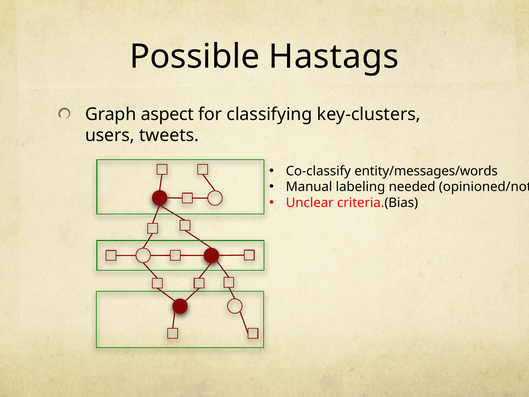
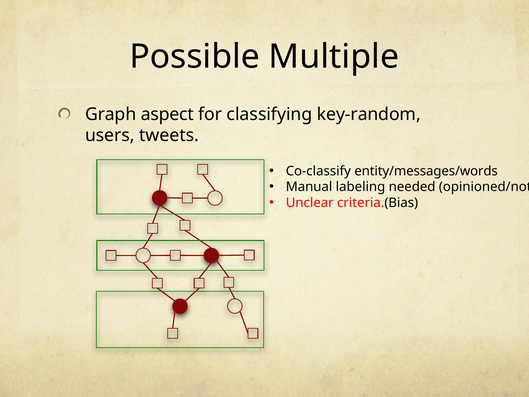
Hastags: Hastags -> Multiple (334, 57)
key-clusters: key-clusters -> key-random (369, 114)
